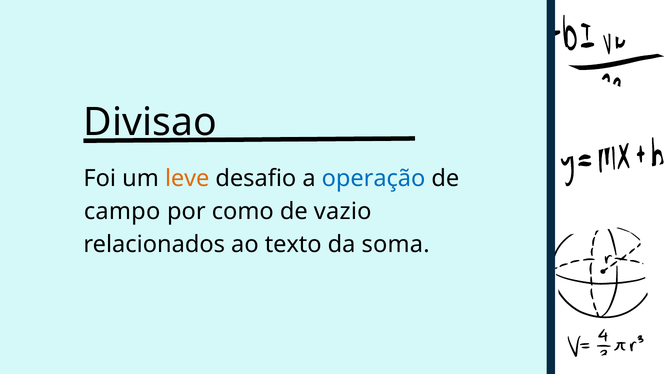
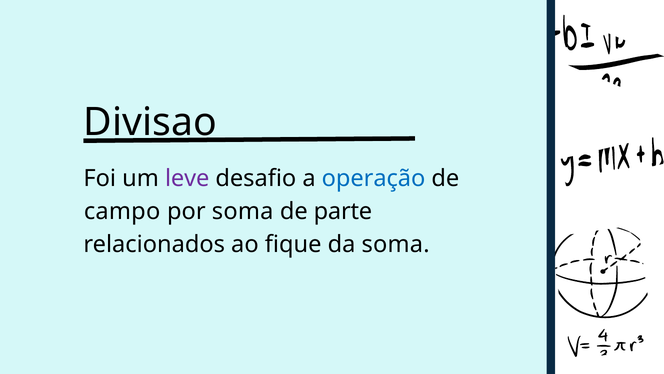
leve colour: orange -> purple (187, 178)
por como: como -> soma (243, 211)
vazio: vazio -> parte (343, 211)
texto: texto -> fique (293, 244)
